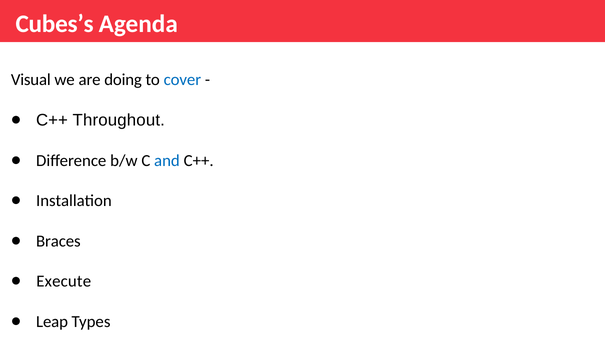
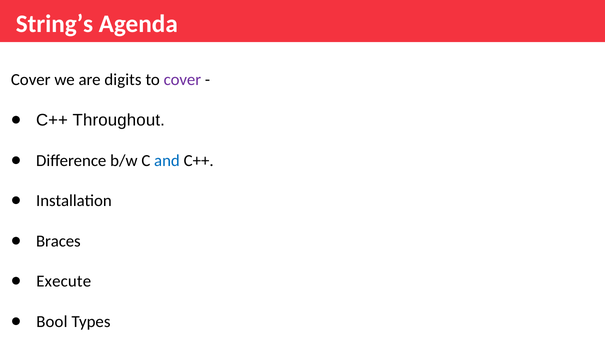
Cubes’s: Cubes’s -> String’s (54, 24)
Visual: Visual -> Cover (31, 80)
doing: doing -> digits (123, 80)
cover colour: blue -> purple (182, 80)
Leap: Leap -> Bool (52, 322)
